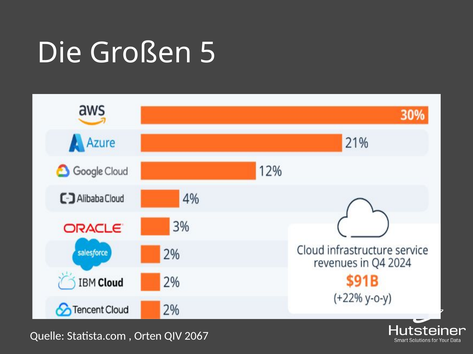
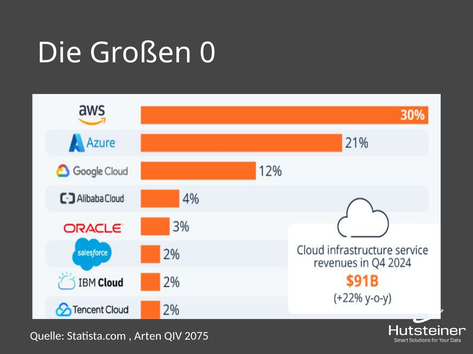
5: 5 -> 0 (208, 53)
Orten: Orten -> Arten (148, 337)
2067: 2067 -> 2075 (197, 337)
